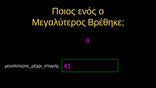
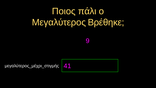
ενός: ενός -> πάλι (87, 11)
